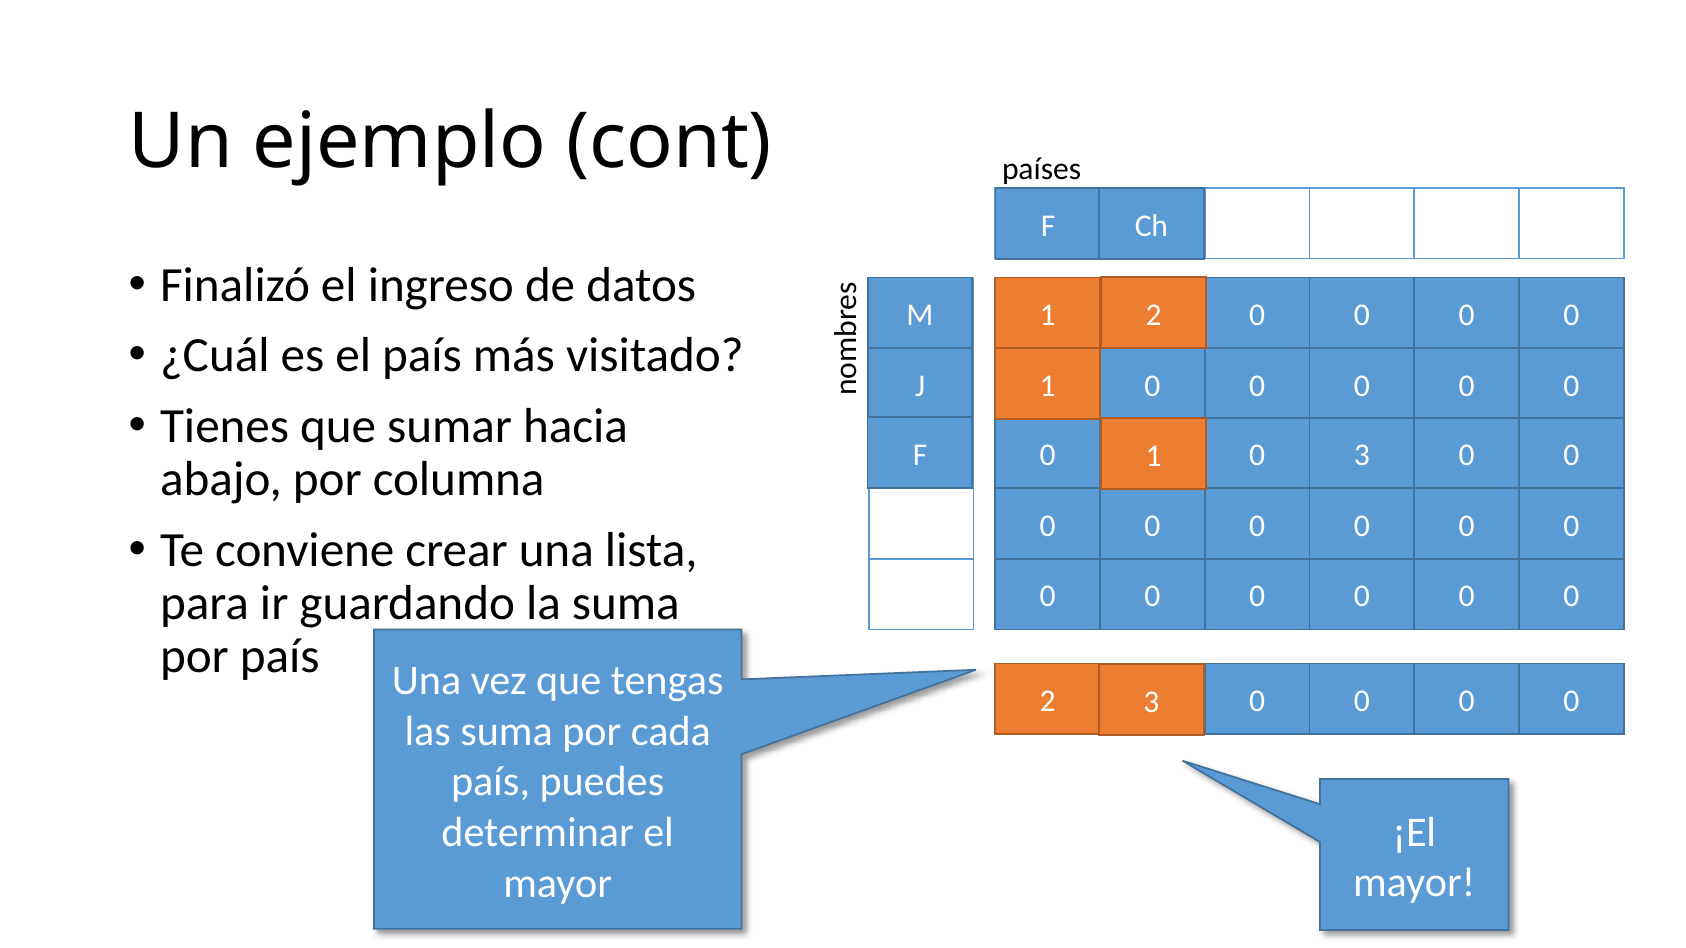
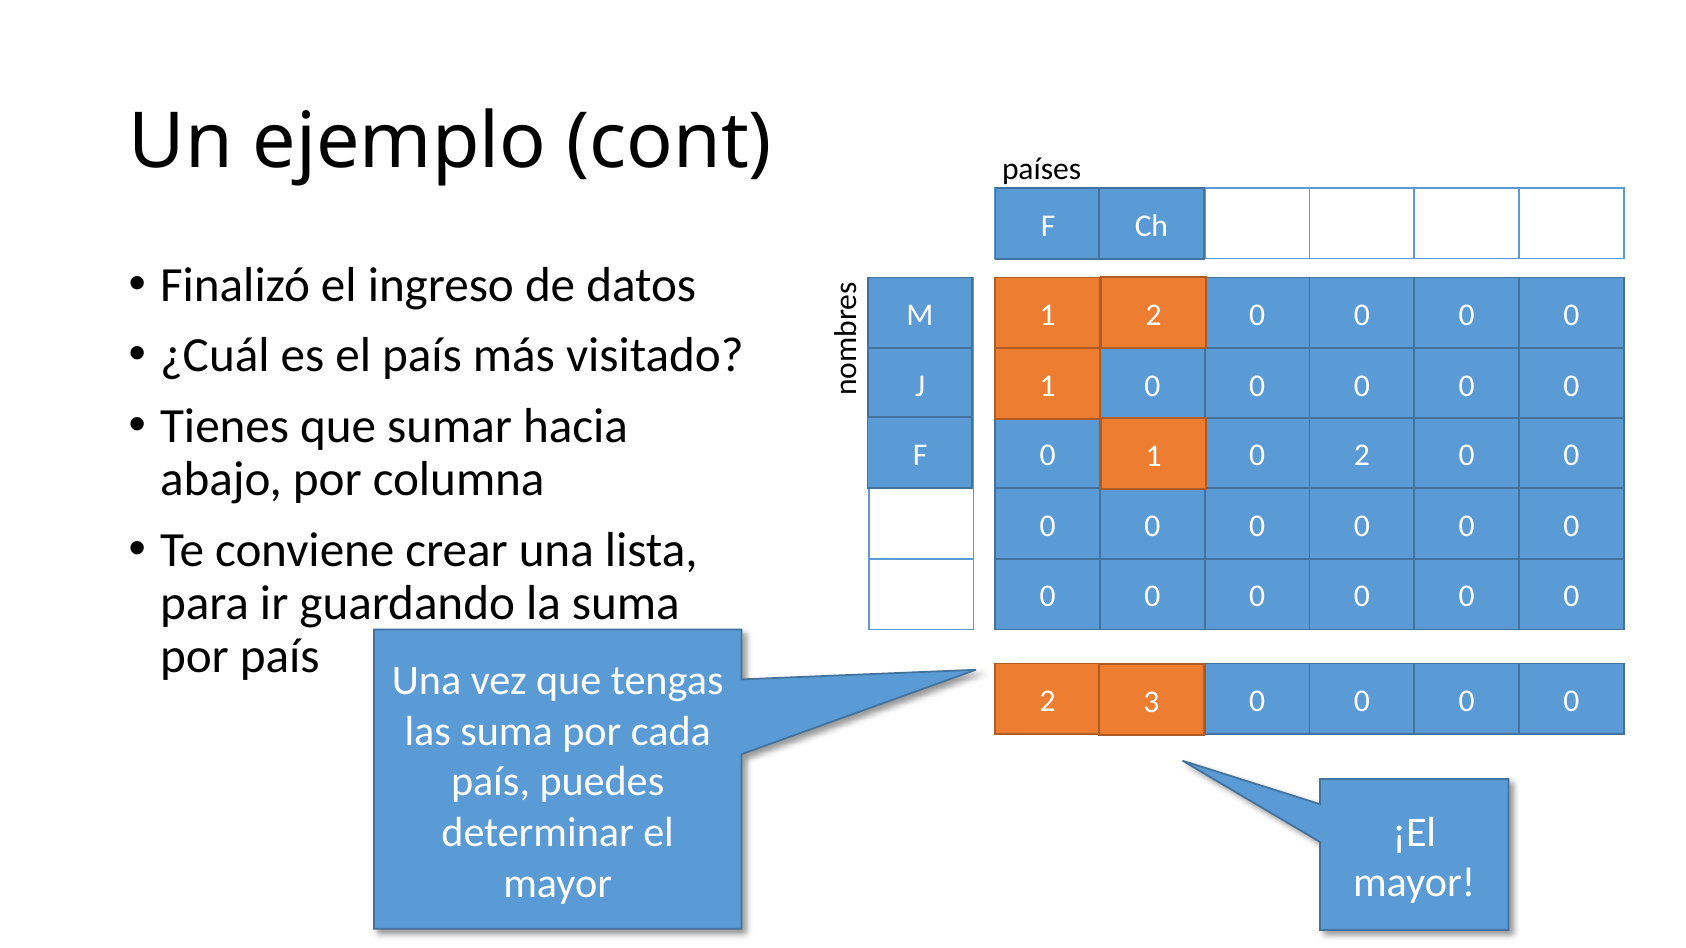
0 3: 3 -> 2 (1362, 456)
